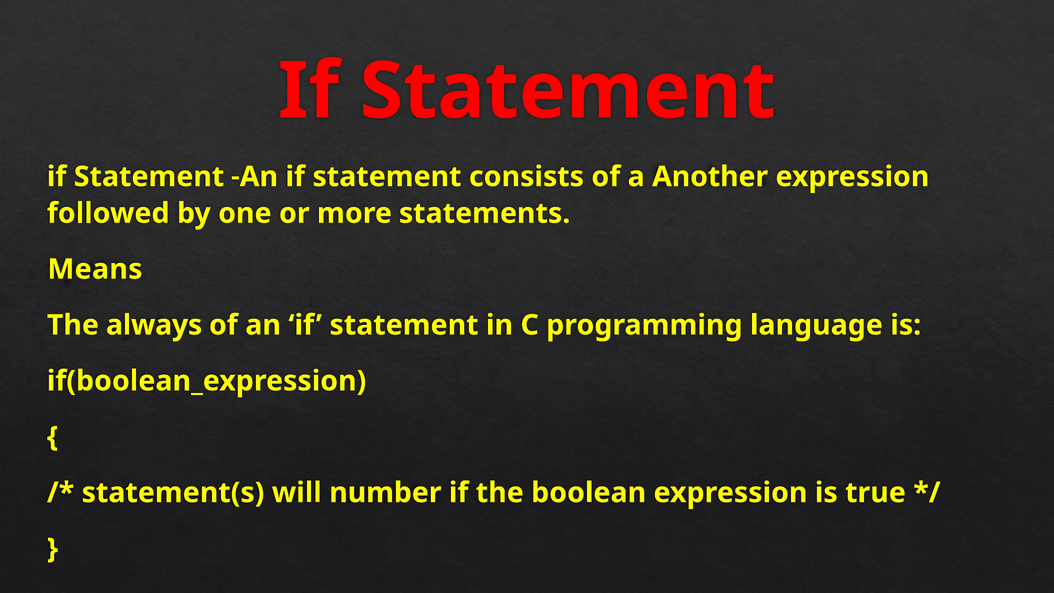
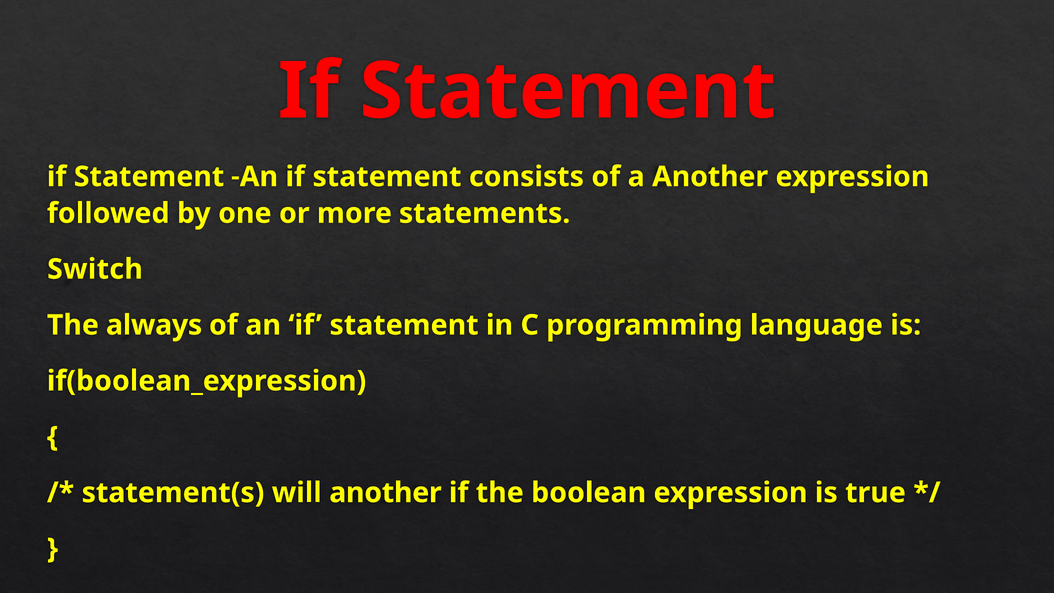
Means: Means -> Switch (95, 269)
will number: number -> another (385, 493)
